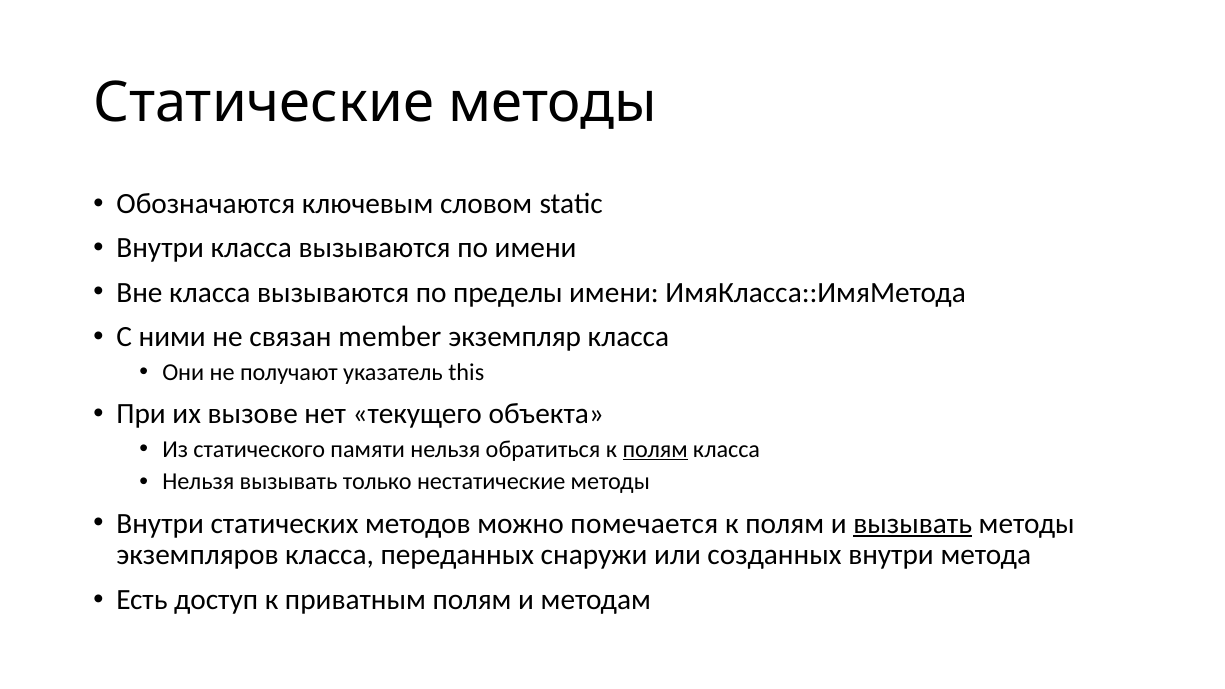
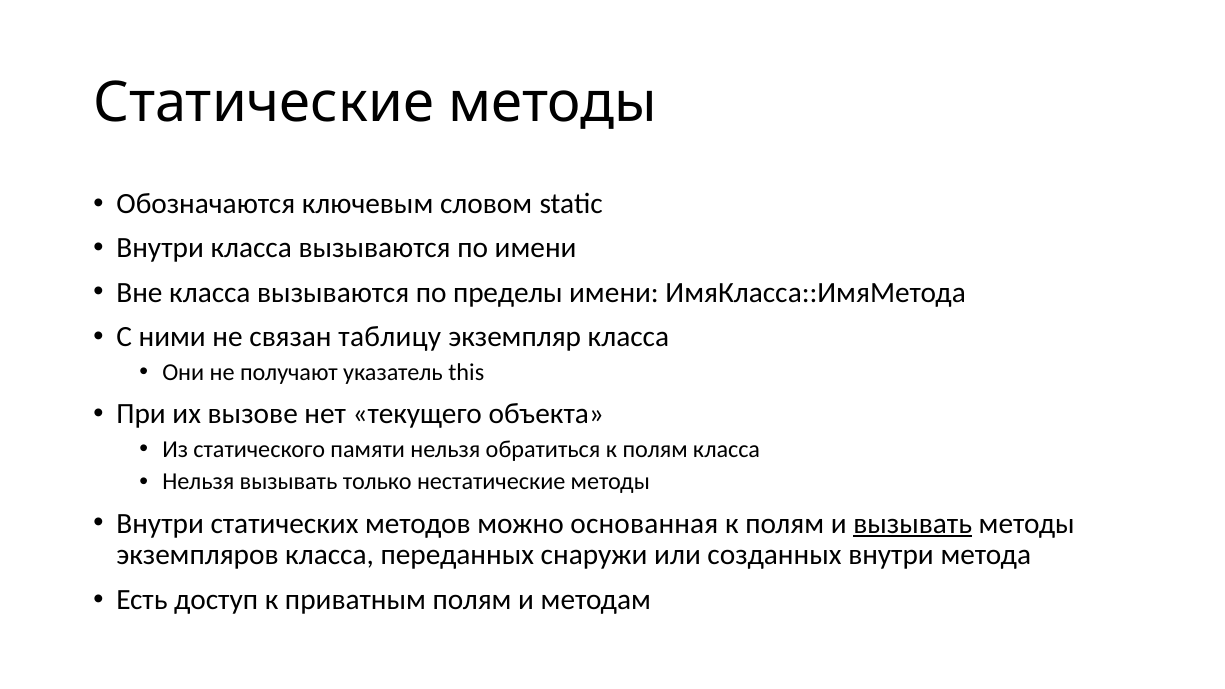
member: member -> таблицу (390, 337)
полям underline: present -> none (655, 449)
помечается: помечается -> основанная (644, 524)
